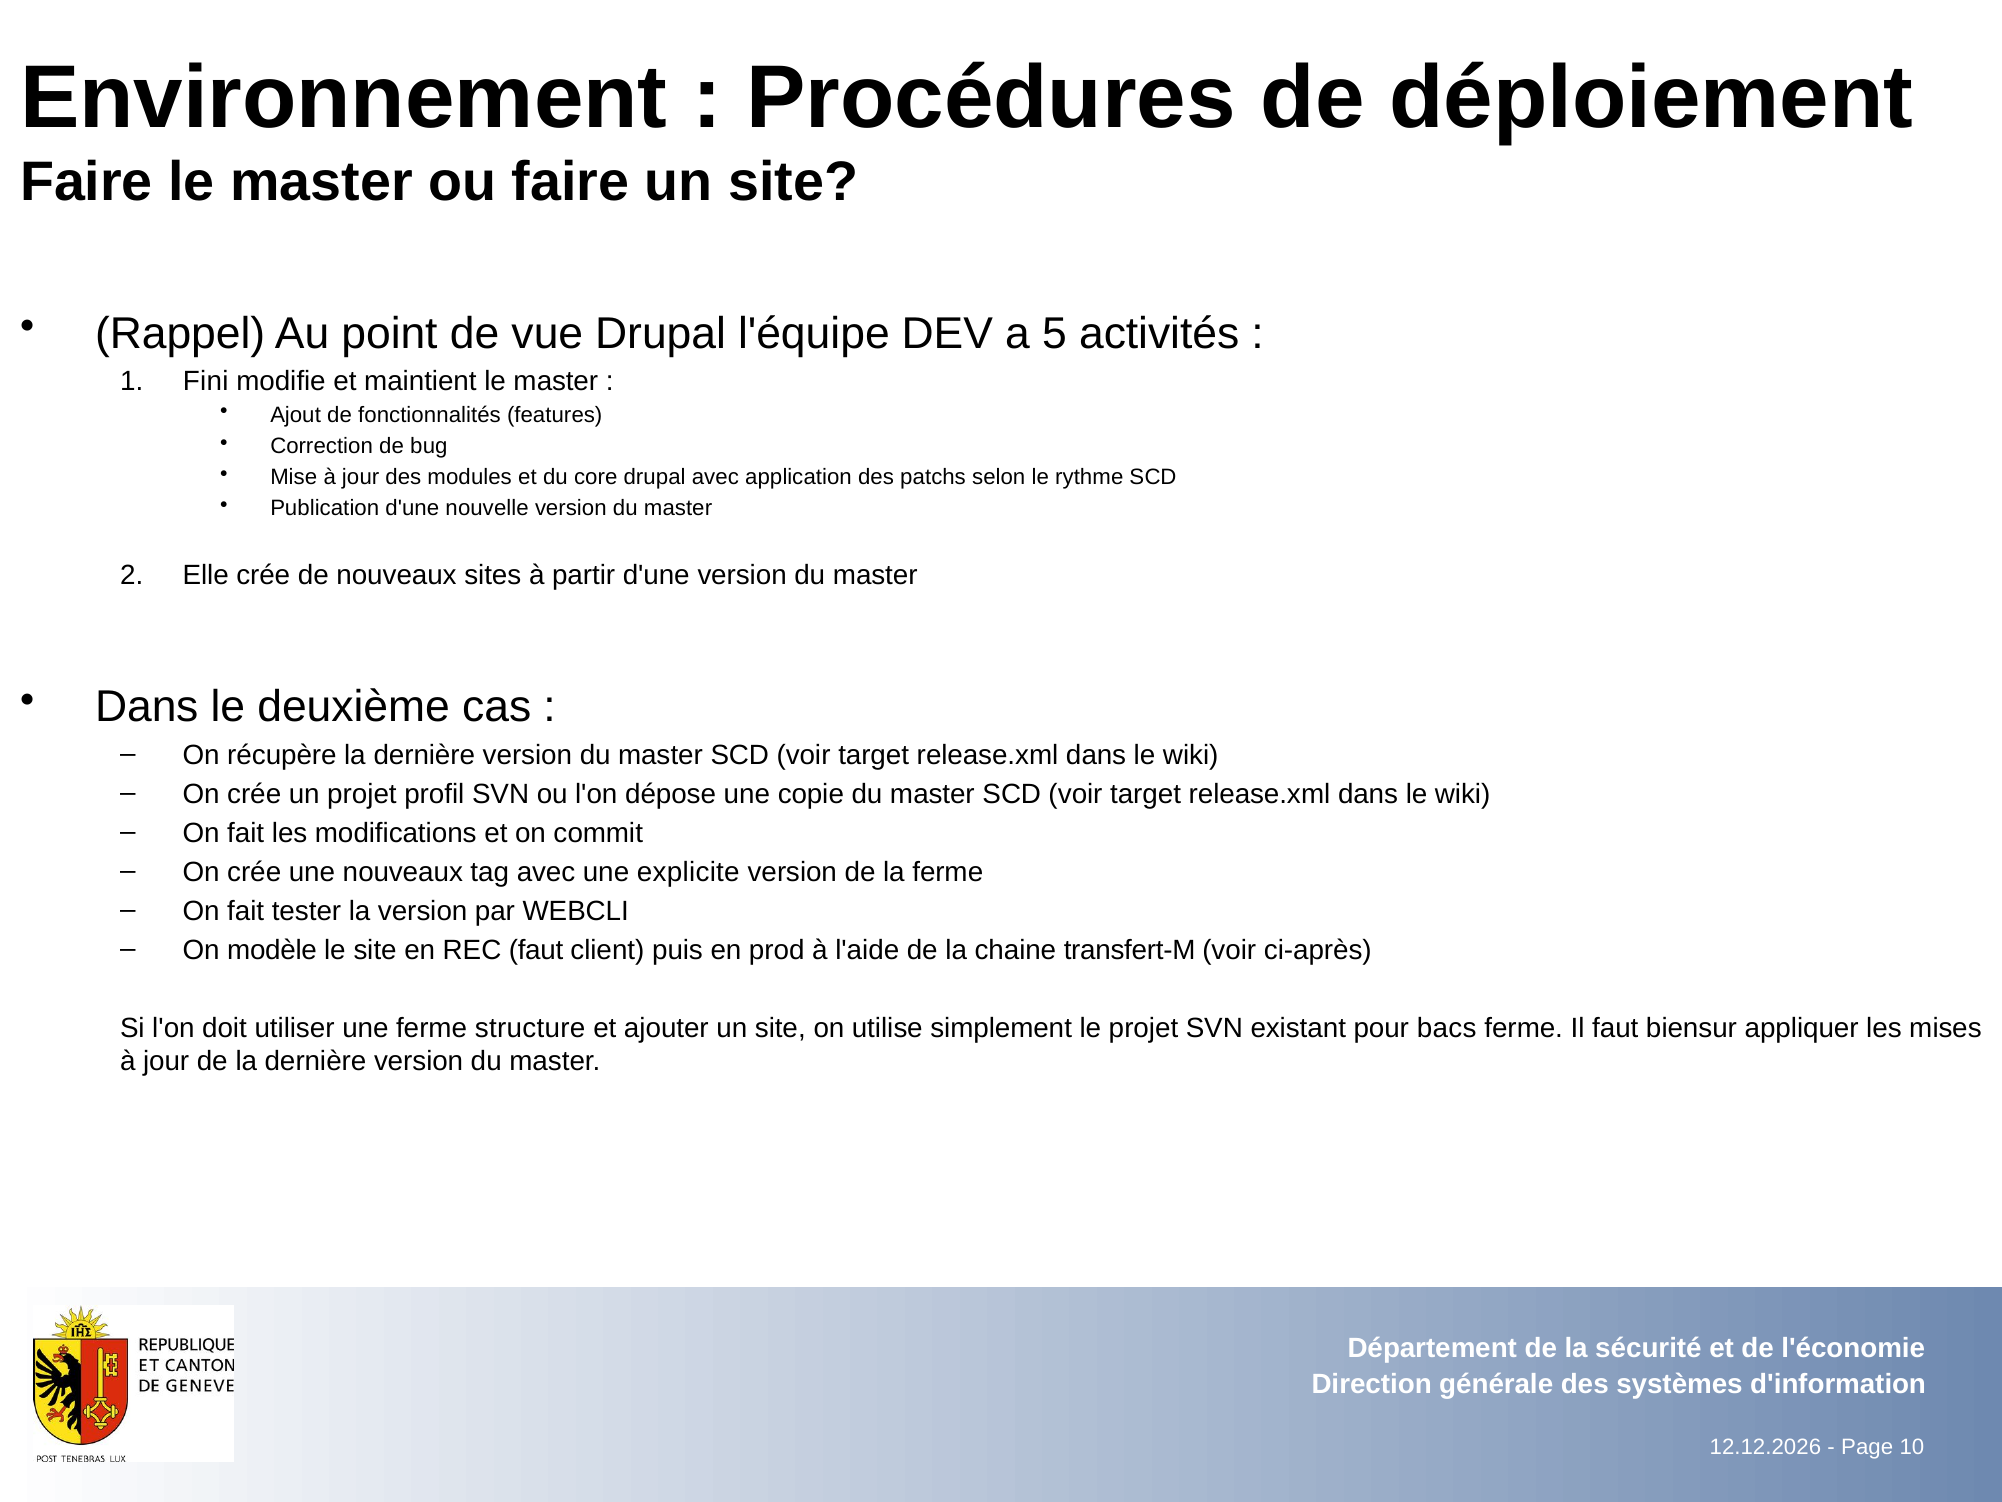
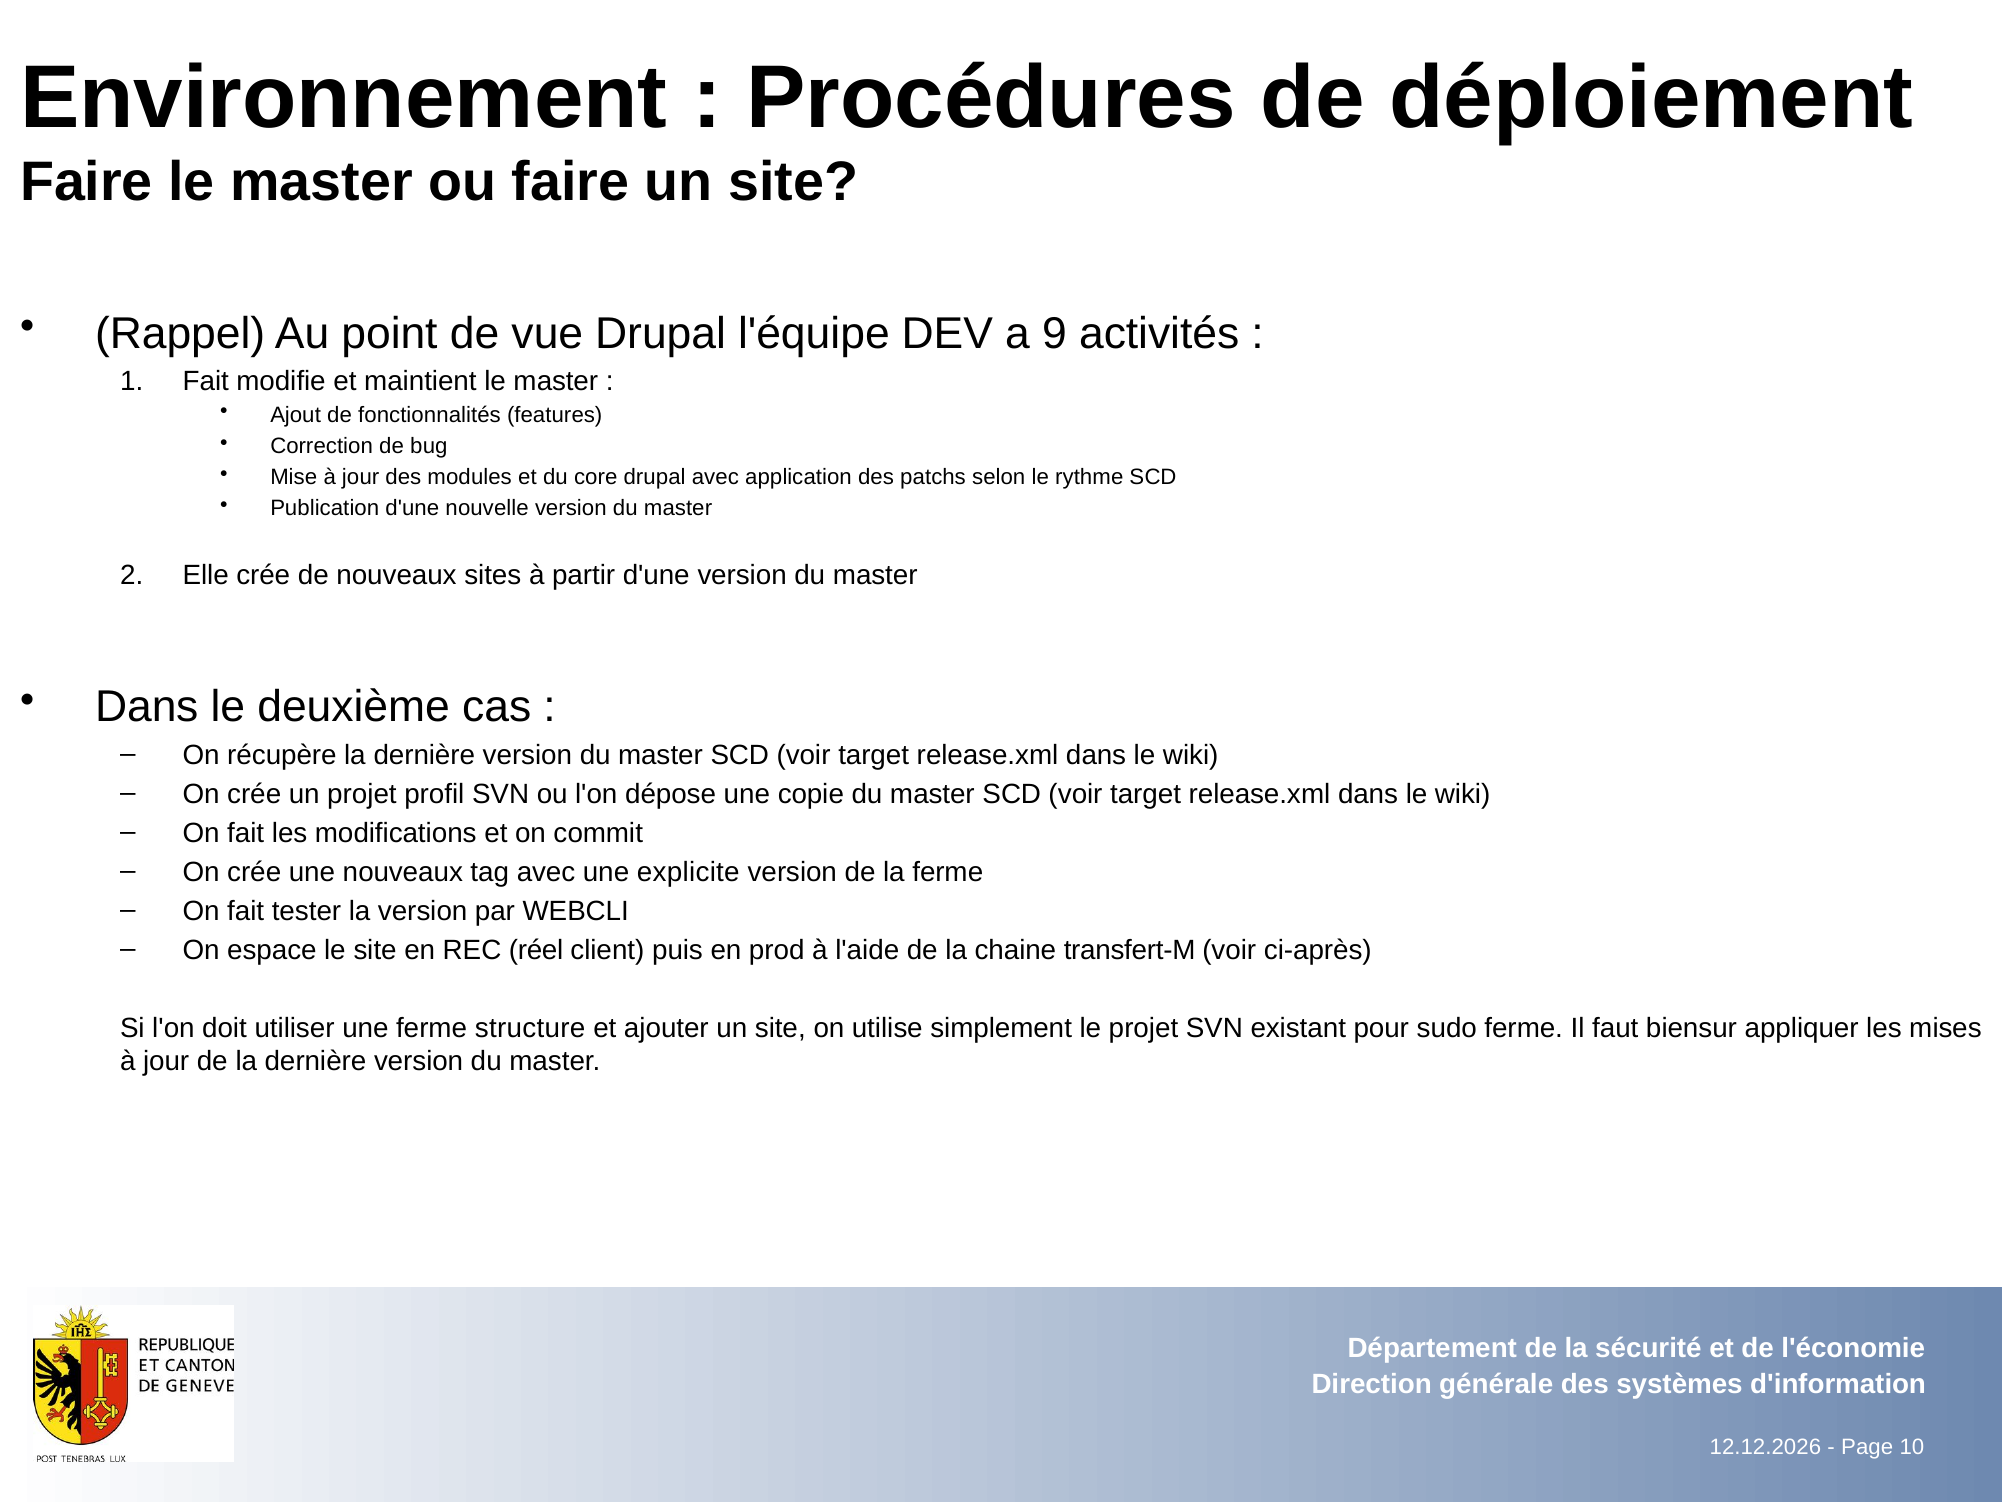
5: 5 -> 9 (1055, 333)
Fini: Fini -> Fait (206, 381)
modèle: modèle -> espace (272, 950)
REC faut: faut -> réel (536, 950)
bacs: bacs -> sudo (1447, 1028)
